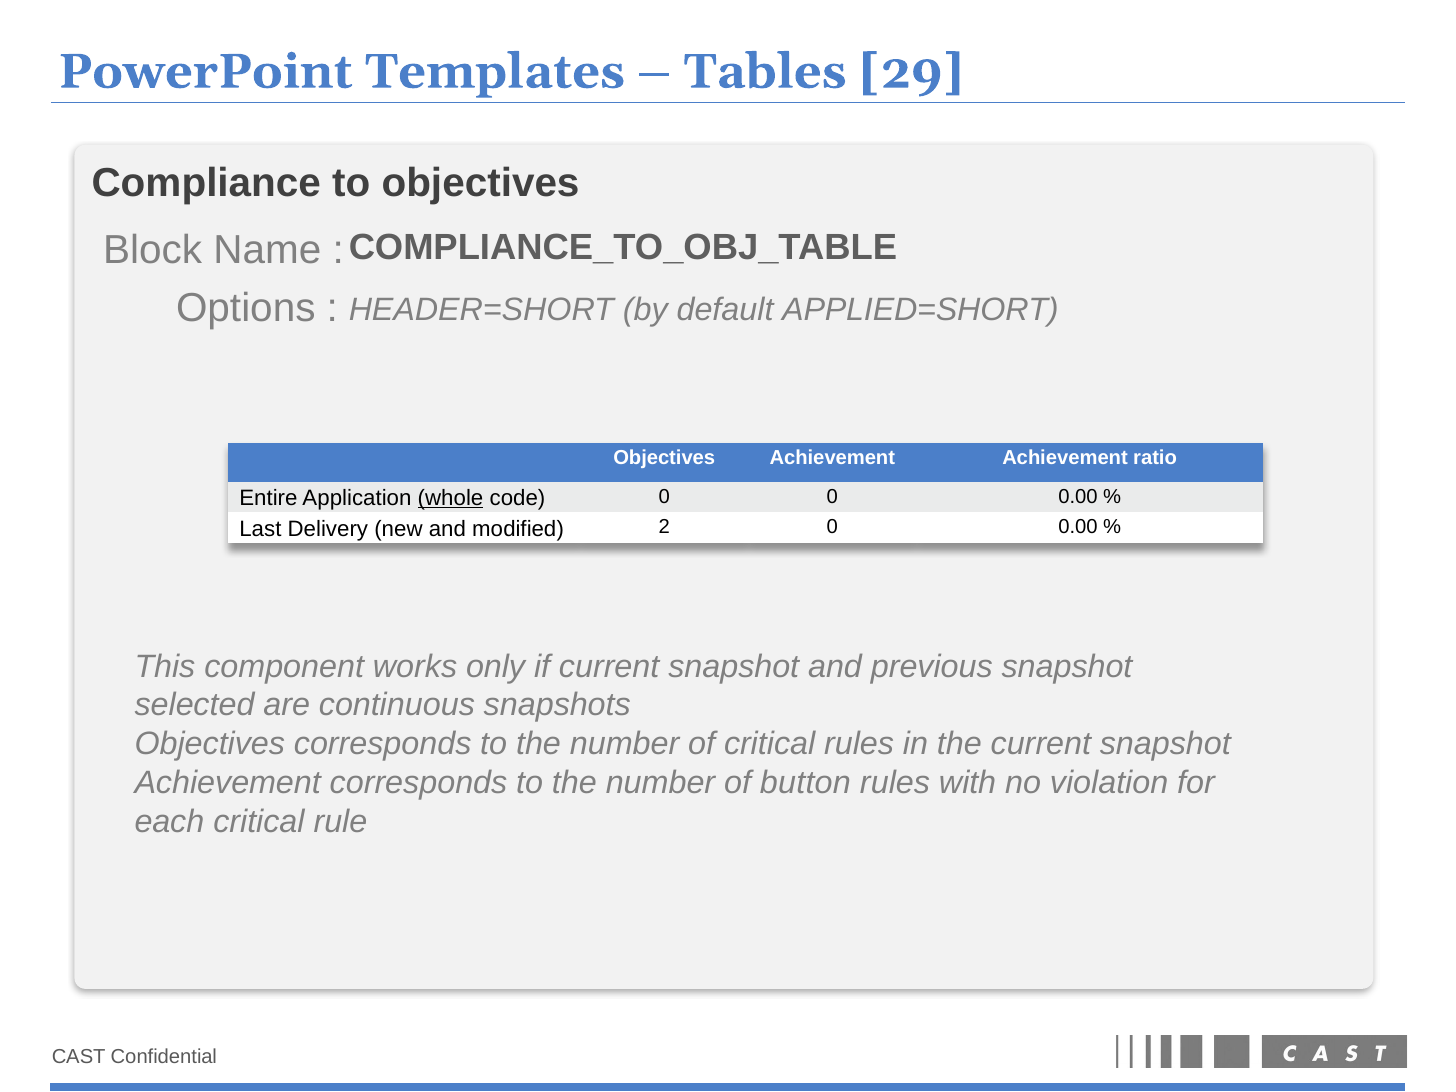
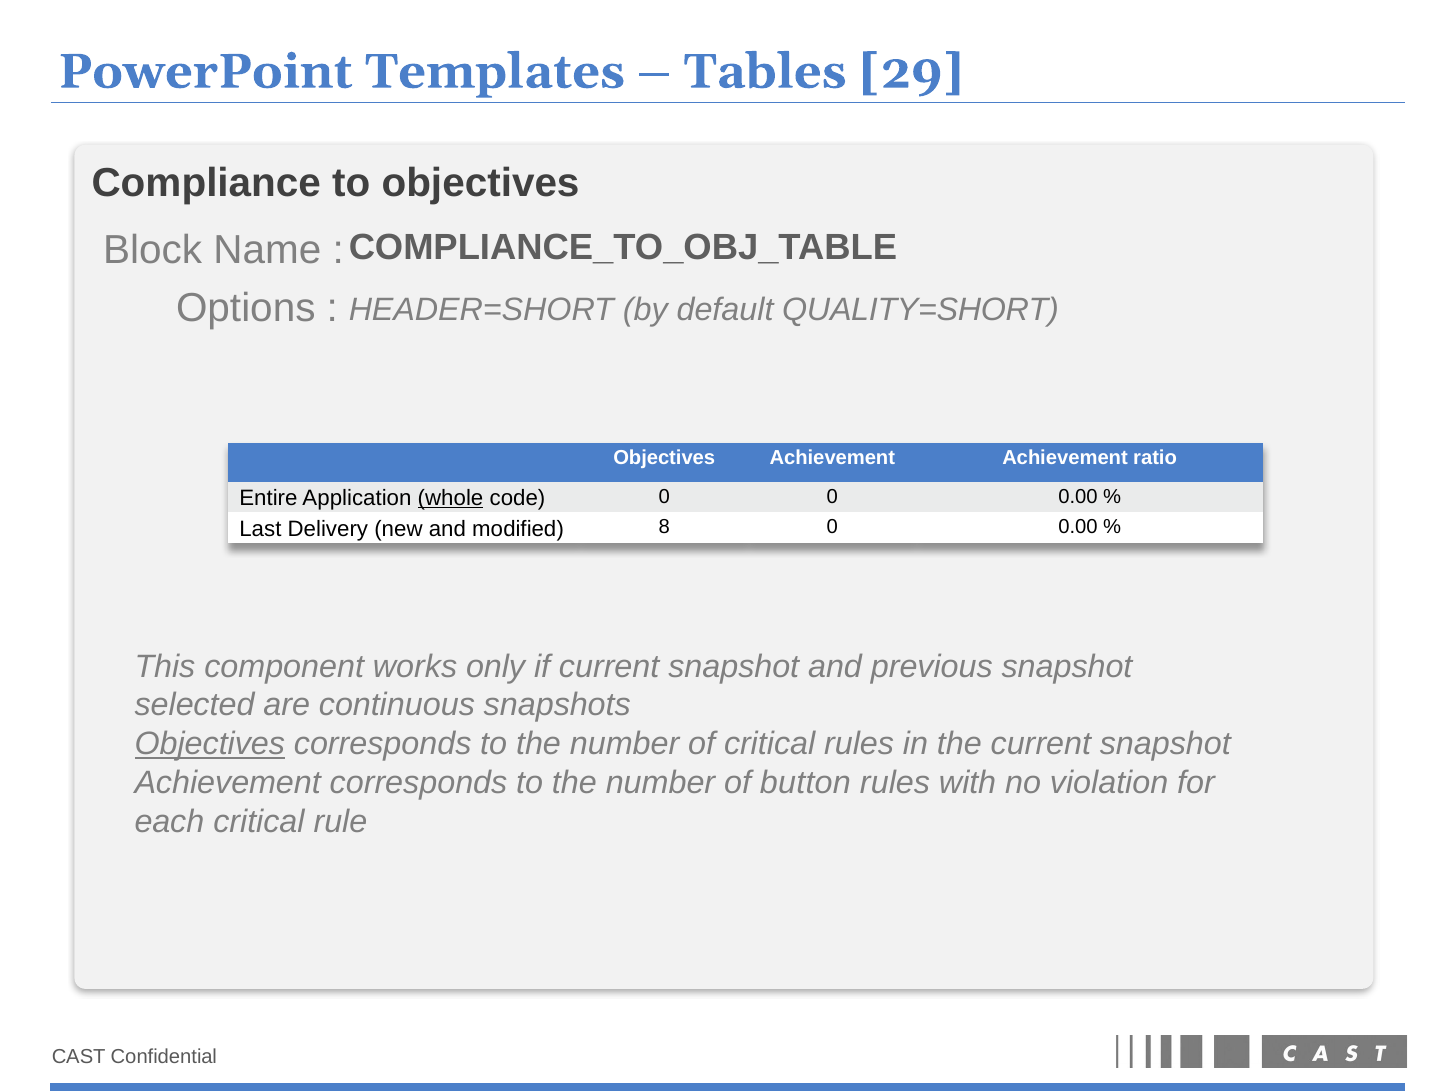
APPLIED=SHORT: APPLIED=SHORT -> QUALITY=SHORT (921, 310)
2: 2 -> 8 (664, 527)
Objectives underline: none -> present (210, 744)
